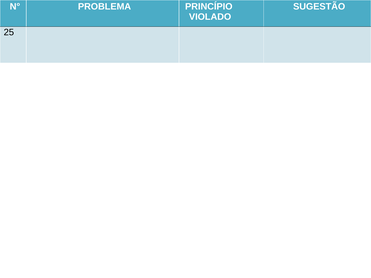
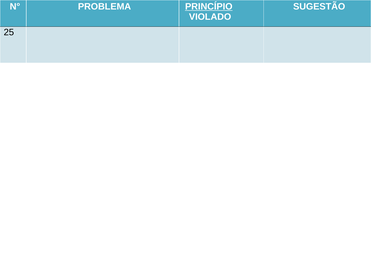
PRINCÍPIO underline: none -> present (209, 6)
